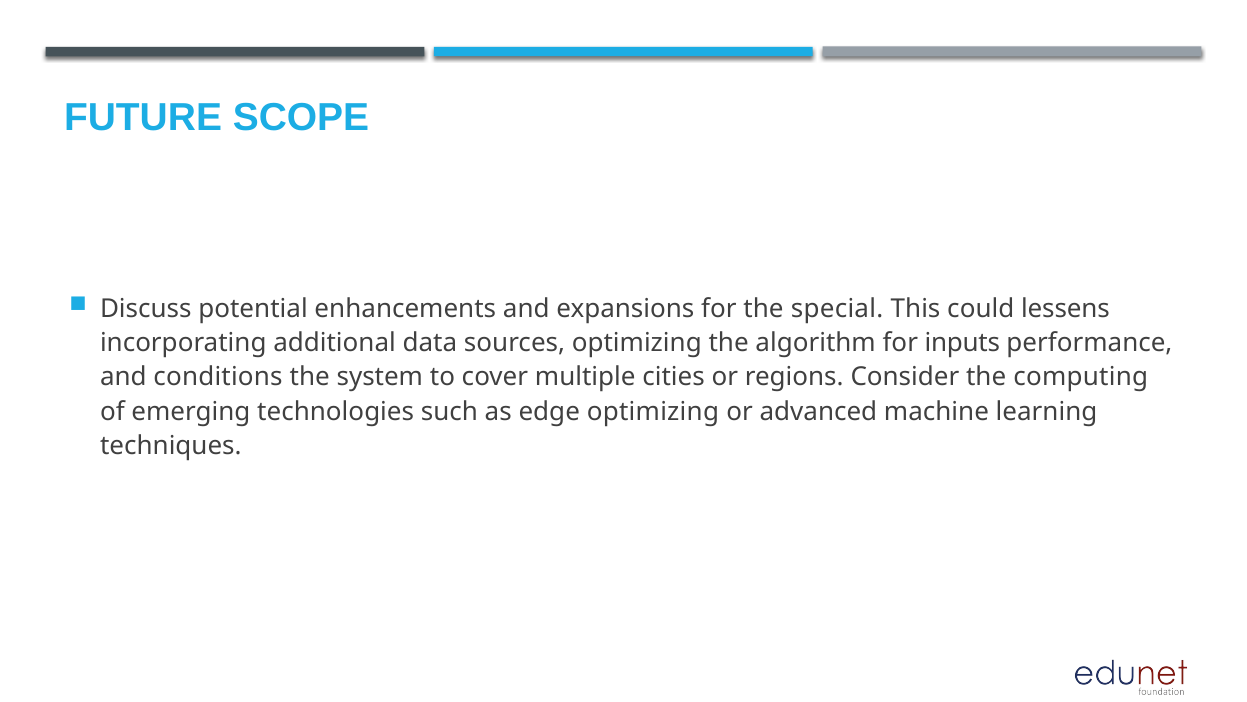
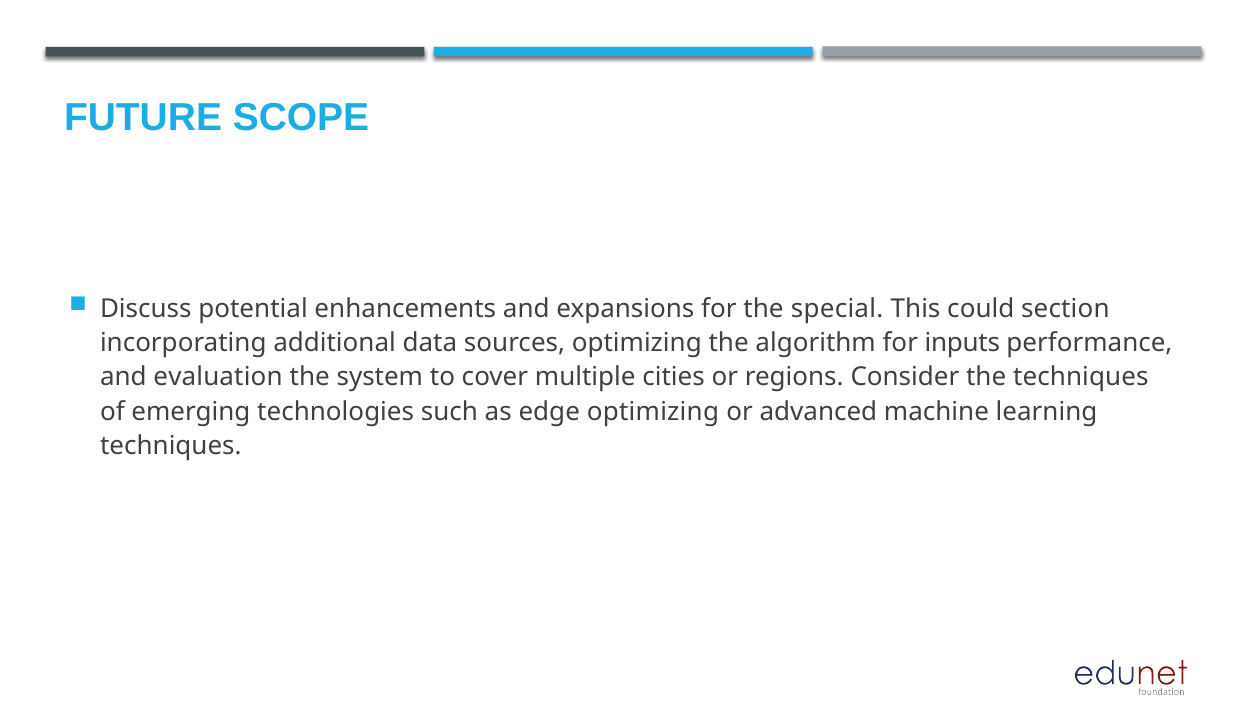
lessens: lessens -> section (1065, 308)
conditions: conditions -> evaluation (218, 377)
the computing: computing -> techniques (1081, 377)
